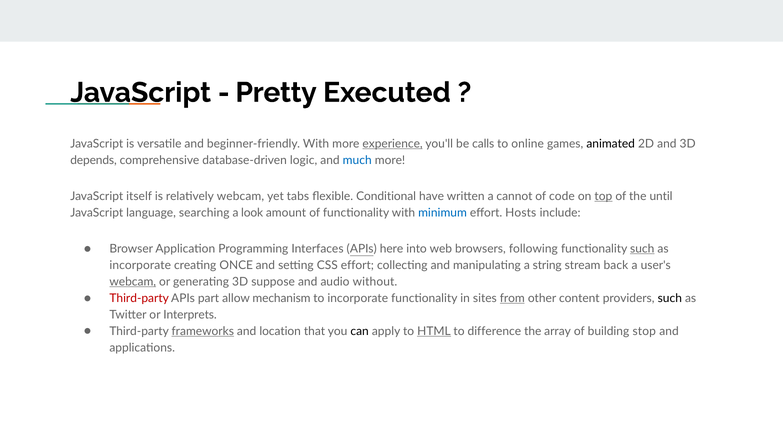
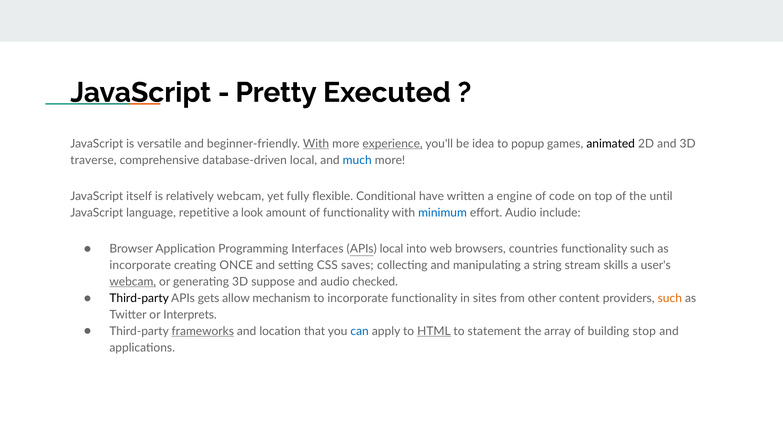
With underline: none -> present (316, 144)
calls: calls -> idea (483, 144)
online: online -> popup (528, 144)
depends: depends -> traverse (93, 160)
database-driven logic: logic -> local (304, 160)
tabs: tabs -> fully (298, 196)
cannot: cannot -> engine (514, 196)
top underline: present -> none (603, 196)
searching: searching -> repetitive (204, 213)
effort Hosts: Hosts -> Audio (521, 213)
APIs here: here -> local (392, 249)
following: following -> countries (533, 249)
such underline: present -> none (642, 249)
CSS effort: effort -> saves (357, 266)
back: back -> skills (616, 266)
without: without -> checked (375, 282)
Third-party colour: red -> black (139, 299)
part: part -> gets (209, 299)
from underline: present -> none (512, 299)
such colour: black -> orange (670, 299)
can colour: black -> blue (360, 332)
difference: difference -> statement (494, 332)
